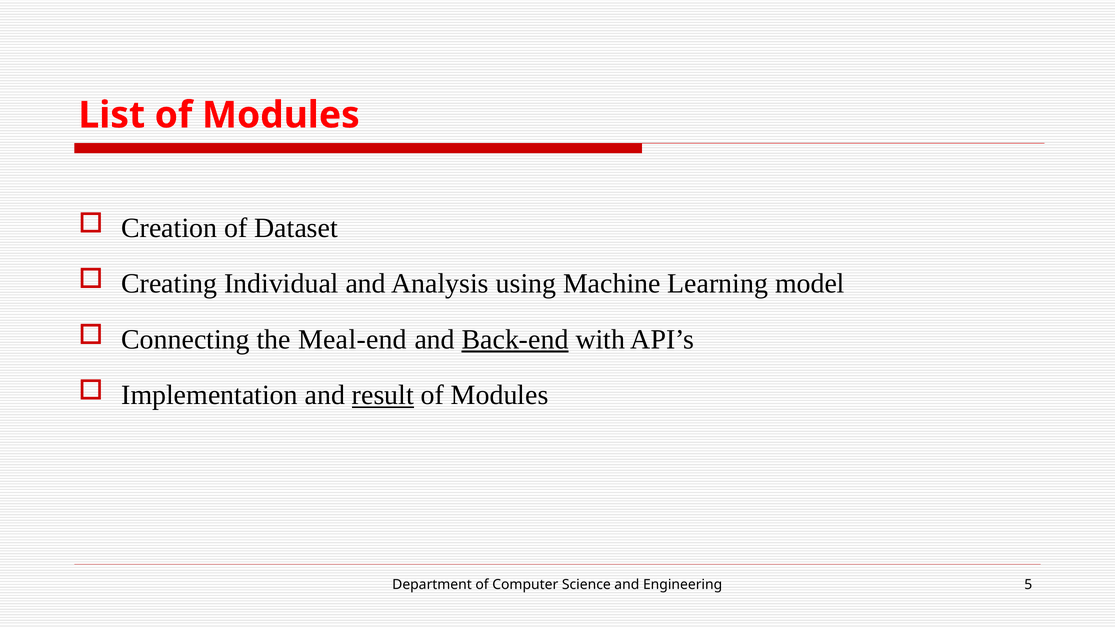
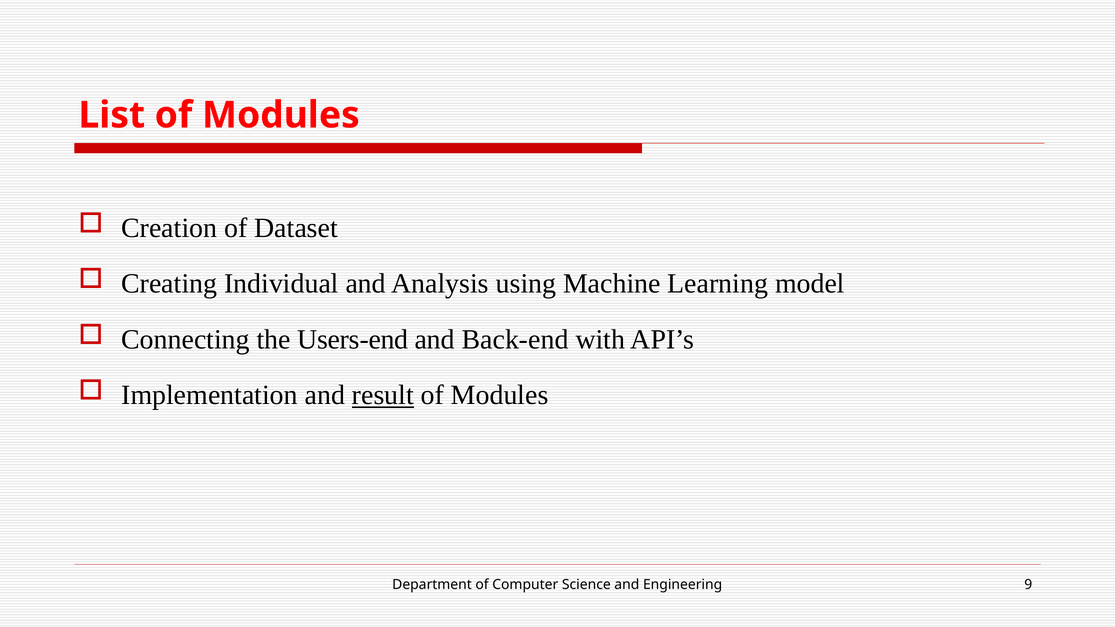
Meal-end: Meal-end -> Users-end (353, 340)
Back-end underline: present -> none (515, 340)
5: 5 -> 9 (1028, 585)
